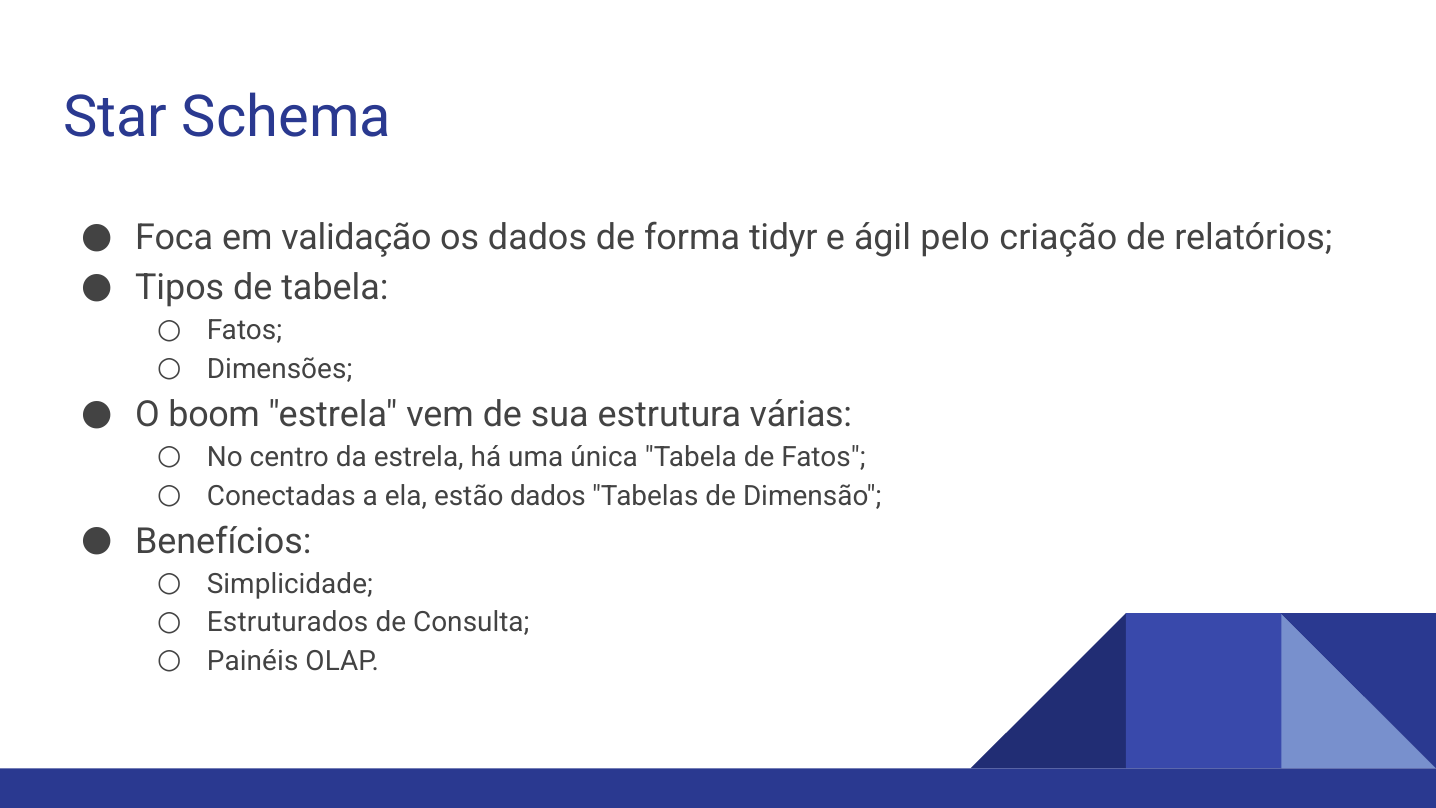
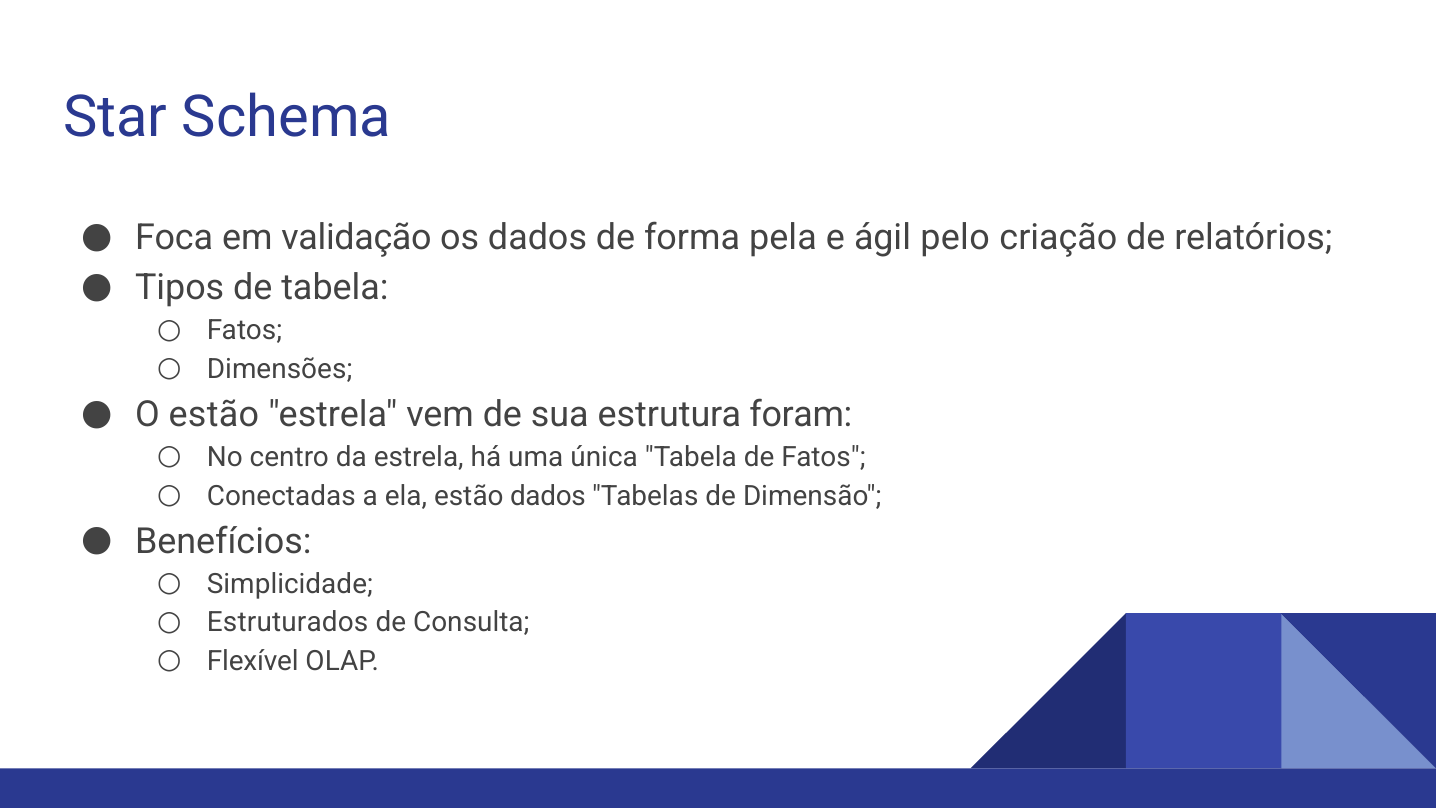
tidyr: tidyr -> pela (783, 238)
O boom: boom -> estão (214, 414)
várias: várias -> foram (801, 414)
Painéis: Painéis -> Flexível (253, 661)
